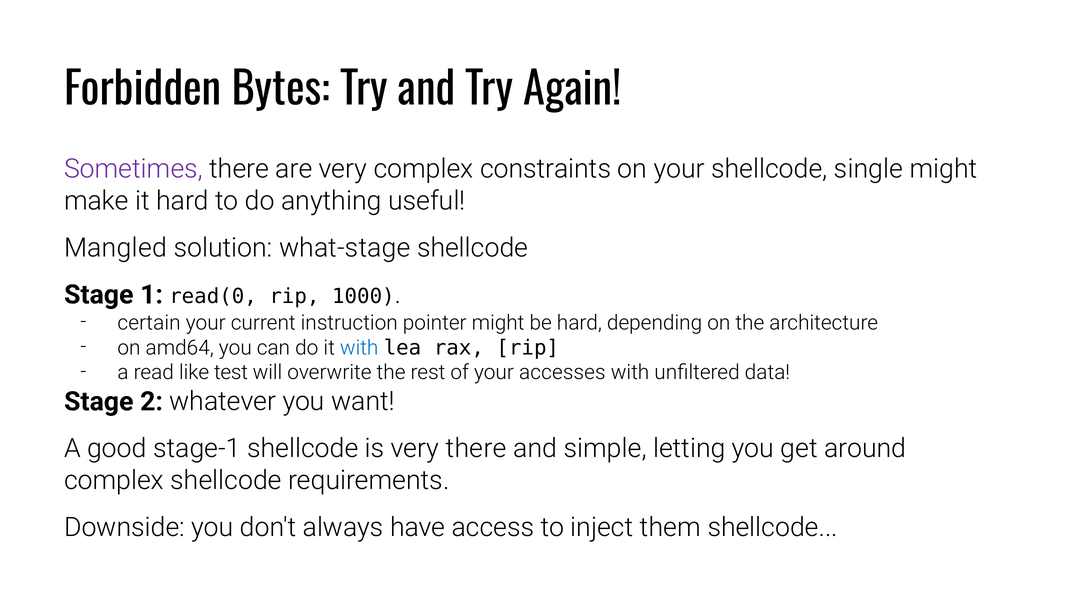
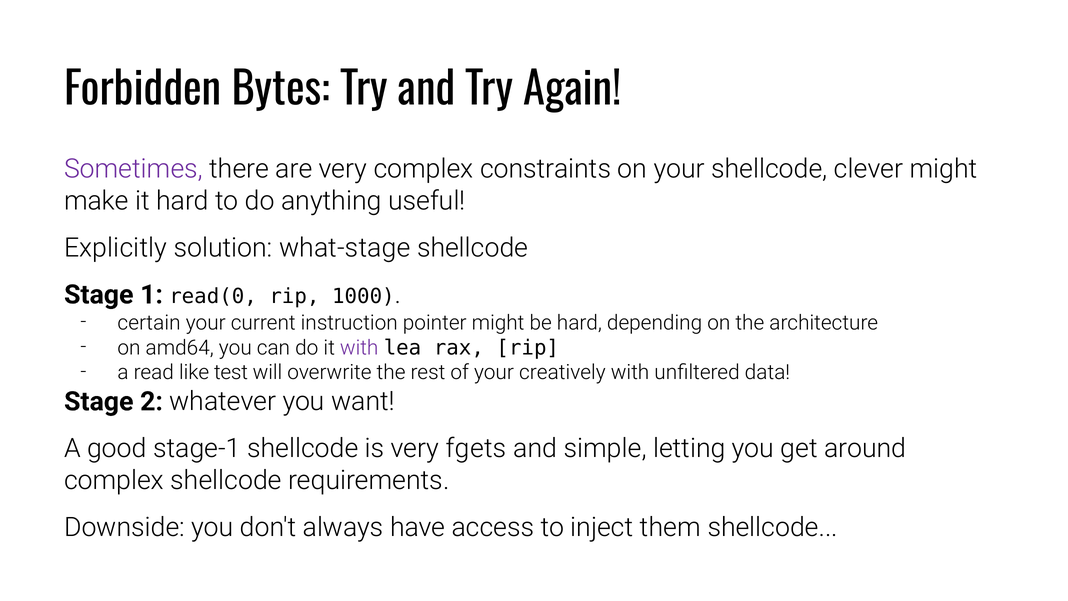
single: single -> clever (869, 169)
Mangled: Mangled -> Explicitly (116, 248)
with colour: blue -> purple (359, 348)
accesses: accesses -> creatively (562, 372)
very there: there -> fgets (476, 448)
